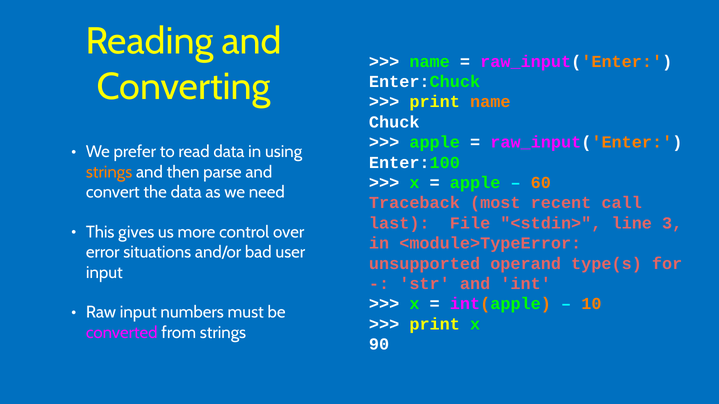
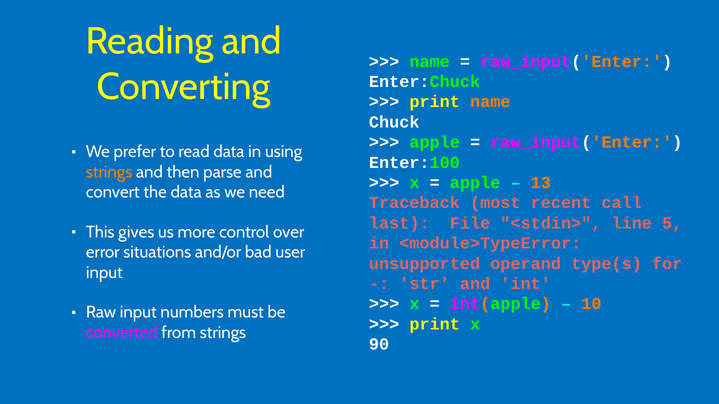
60: 60 -> 13 (541, 183)
3: 3 -> 5 (672, 223)
